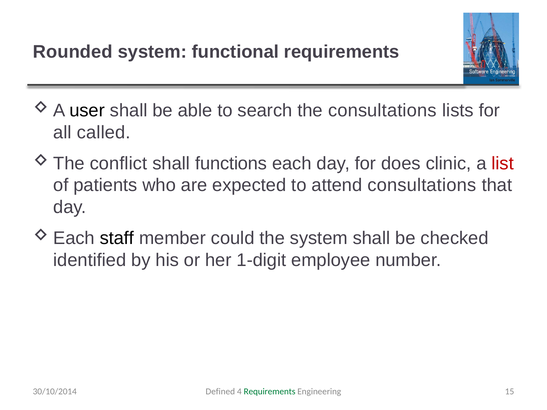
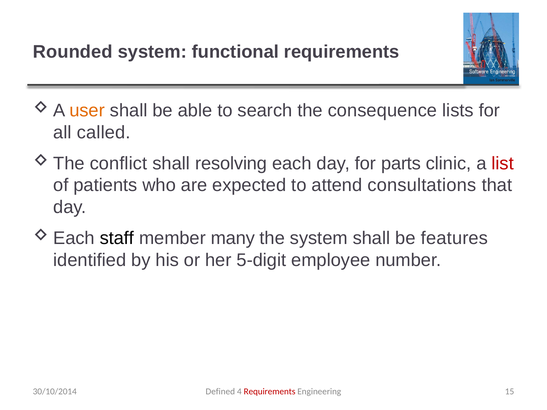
user colour: black -> orange (87, 111)
the consultations: consultations -> consequence (382, 111)
functions: functions -> resolving (231, 164)
does: does -> parts (401, 164)
could: could -> many (233, 238)
checked: checked -> features (454, 238)
1-digit: 1-digit -> 5-digit (261, 260)
Requirements colour: green -> red (270, 392)
